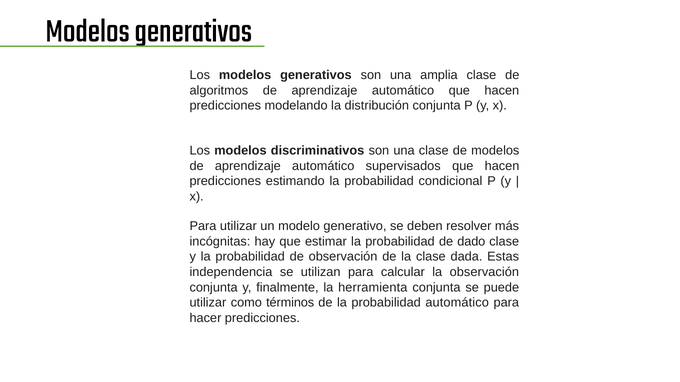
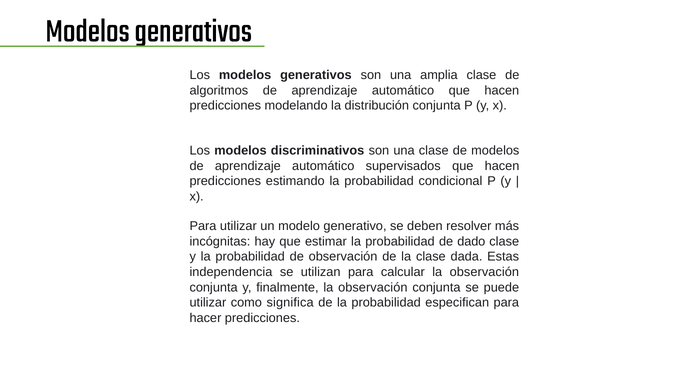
finalmente la herramienta: herramienta -> observación (373, 288)
términos: términos -> significa (290, 303)
probabilidad automático: automático -> especifican (457, 303)
